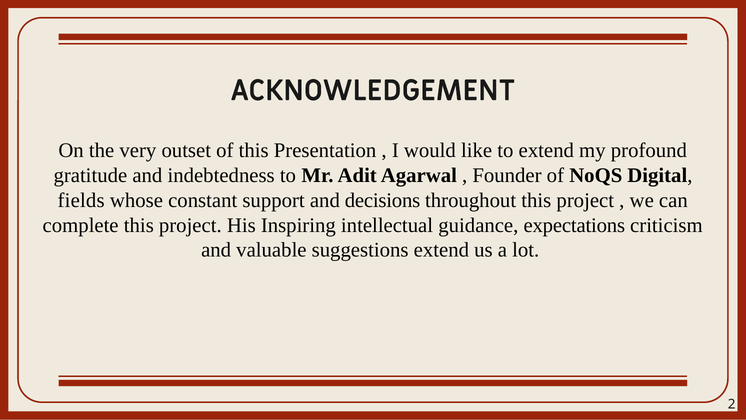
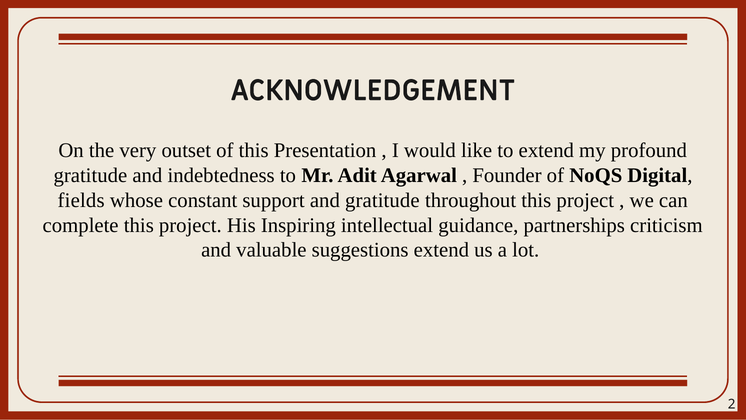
and decisions: decisions -> gratitude (382, 200)
expectations: expectations -> partnerships (574, 225)
